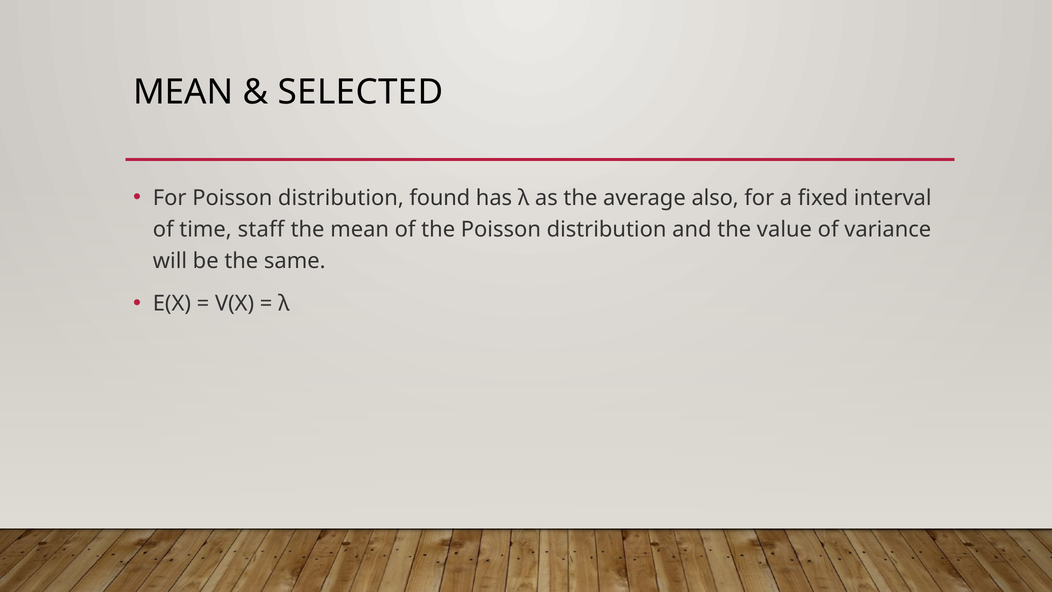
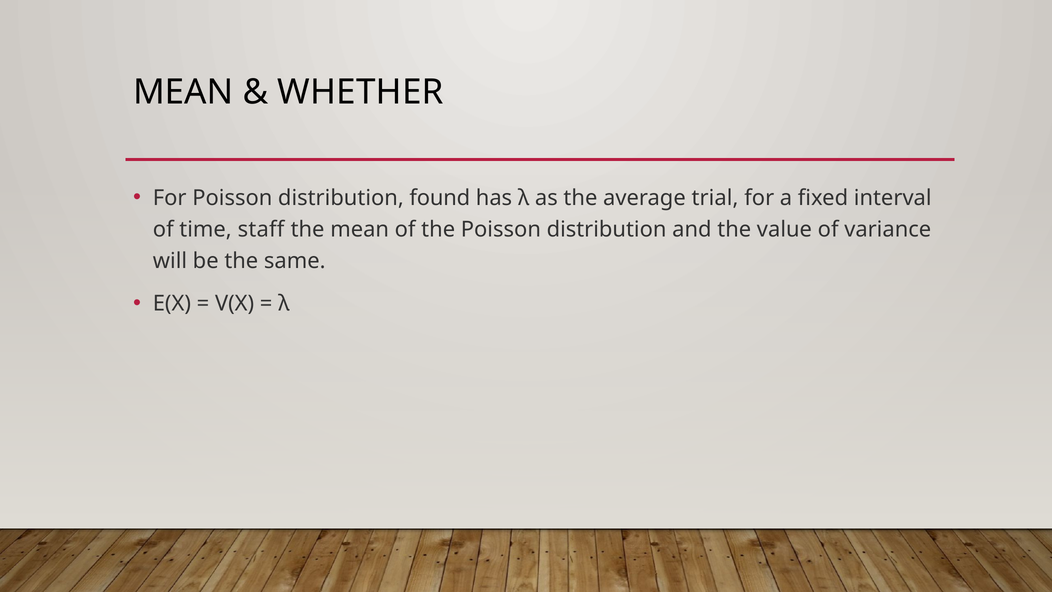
SELECTED: SELECTED -> WHETHER (361, 92)
also: also -> trial (715, 198)
